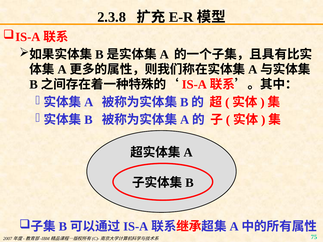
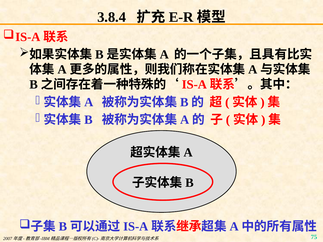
2.3.8: 2.3.8 -> 3.8.4 (112, 17)
